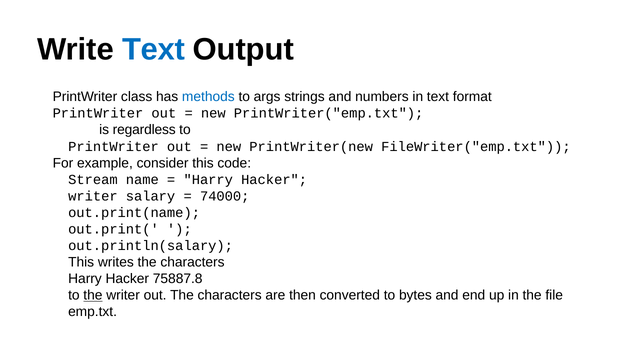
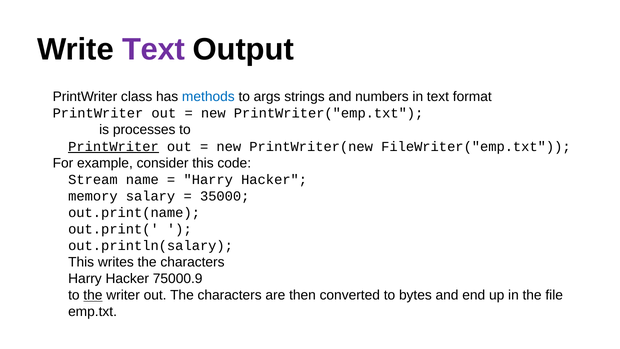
Text colour: blue -> purple (153, 49)
regardless: regardless -> processes (144, 130)
PrintWriter underline: none -> present (114, 146)
writer: writer -> memory (93, 196)
74000: 74000 -> 35000 (225, 196)
75887.8: 75887.8 -> 75000.9 (178, 279)
